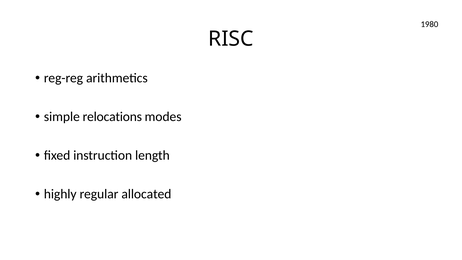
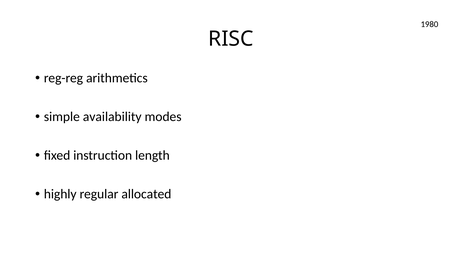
relocations: relocations -> availability (112, 117)
